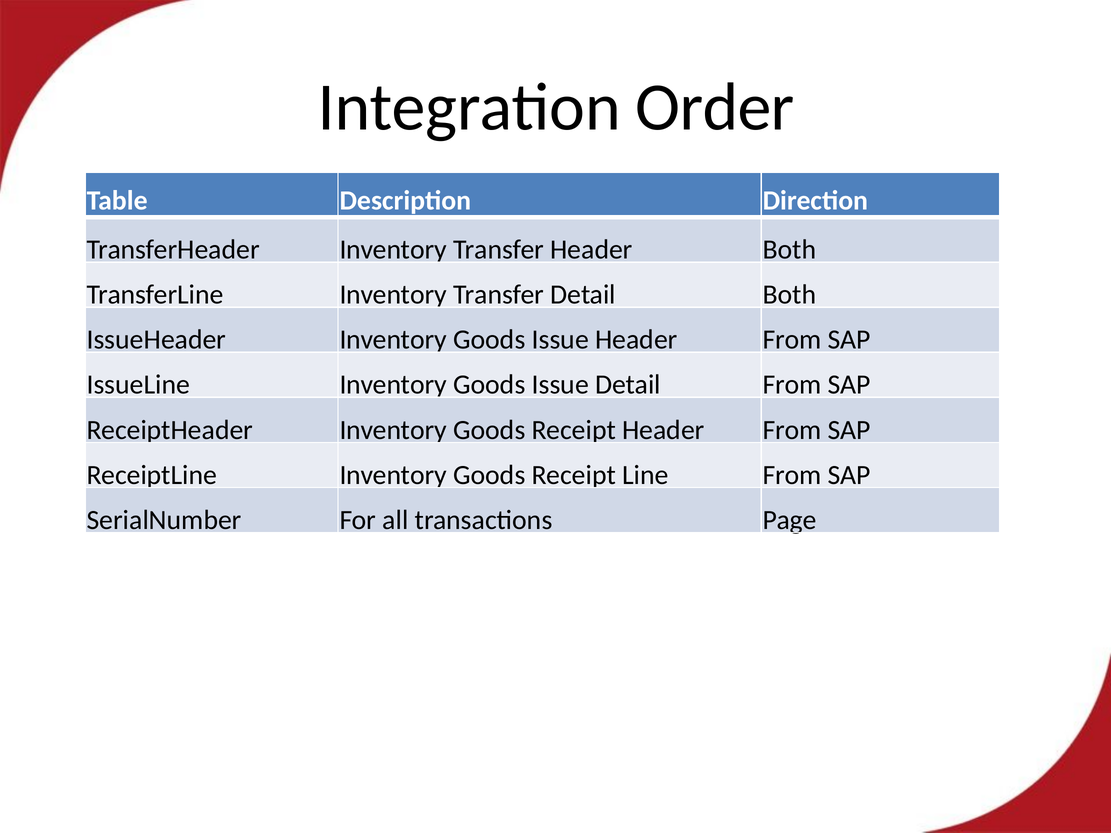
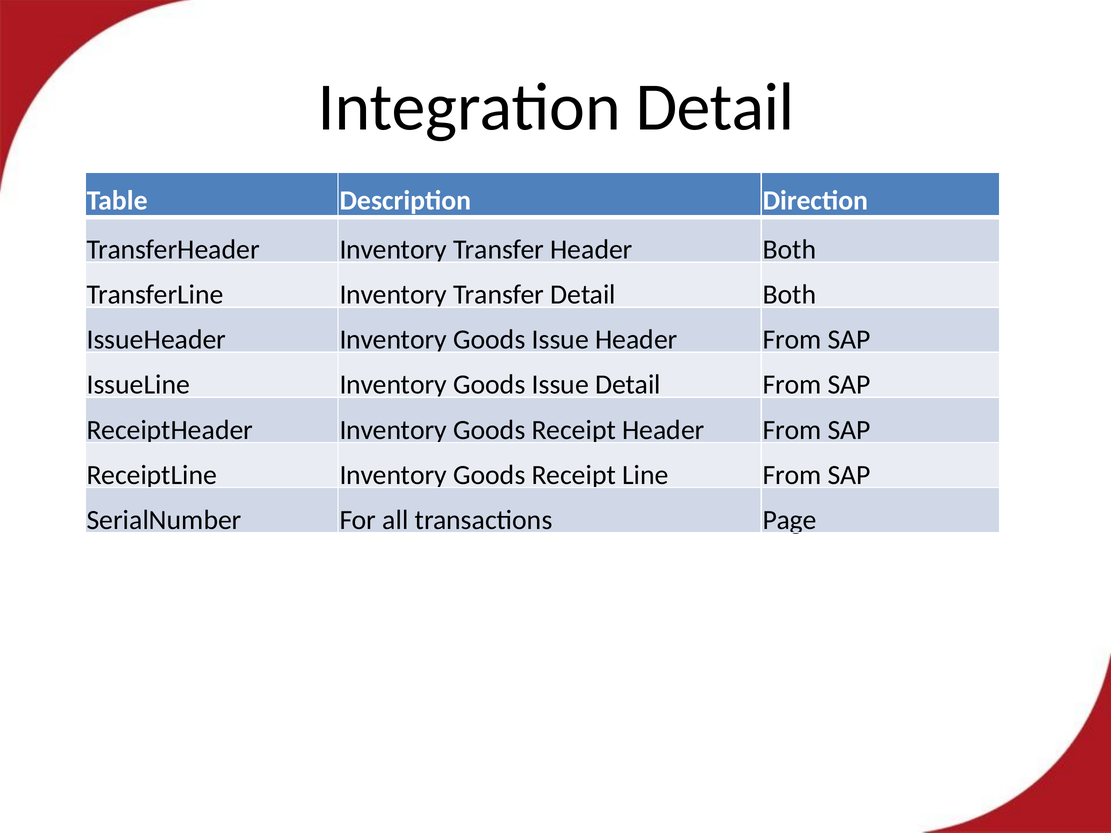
Integration Order: Order -> Detail (715, 108)
